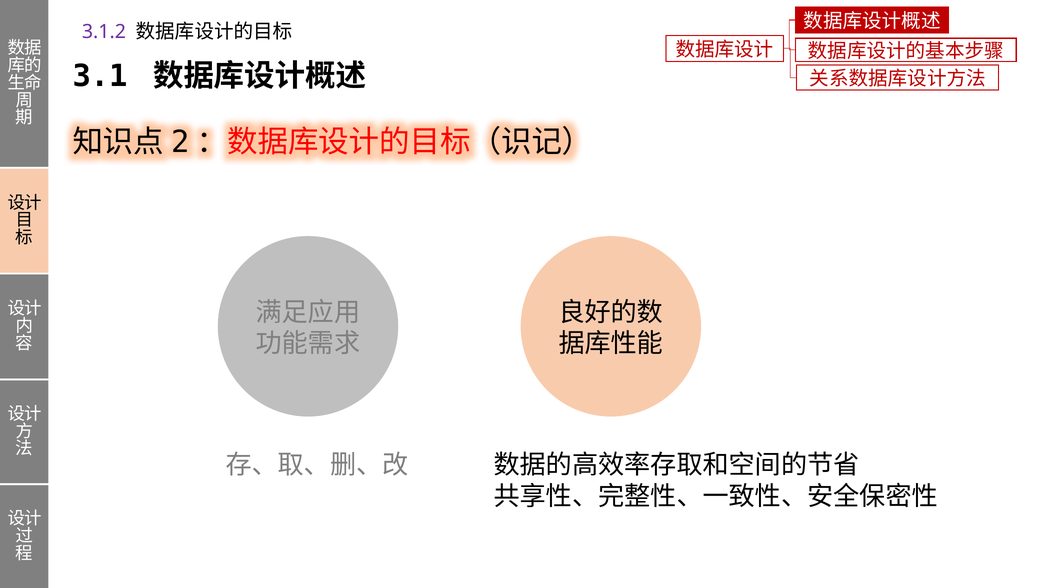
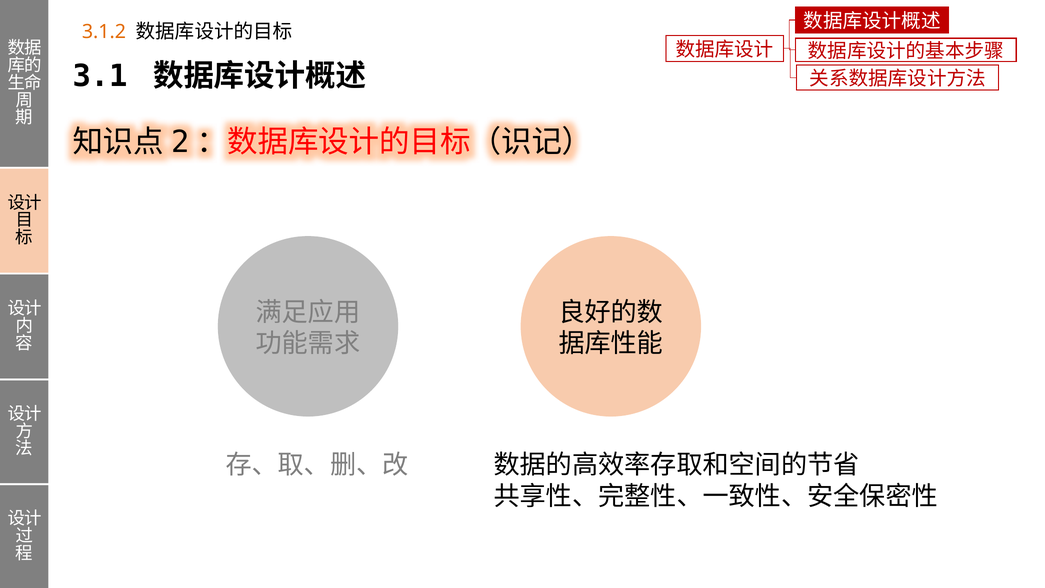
3.1.2 colour: purple -> orange (104, 32)
